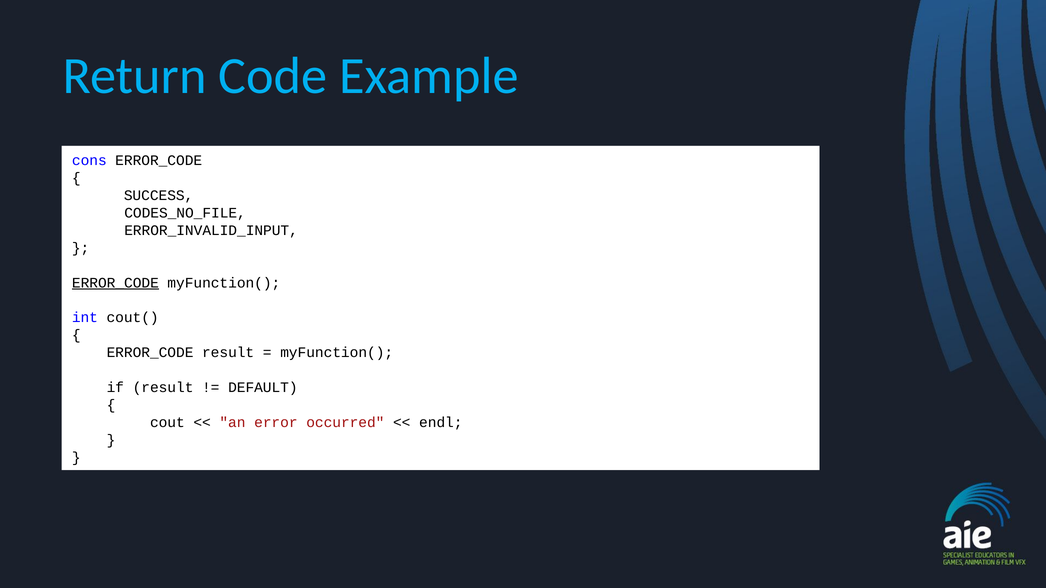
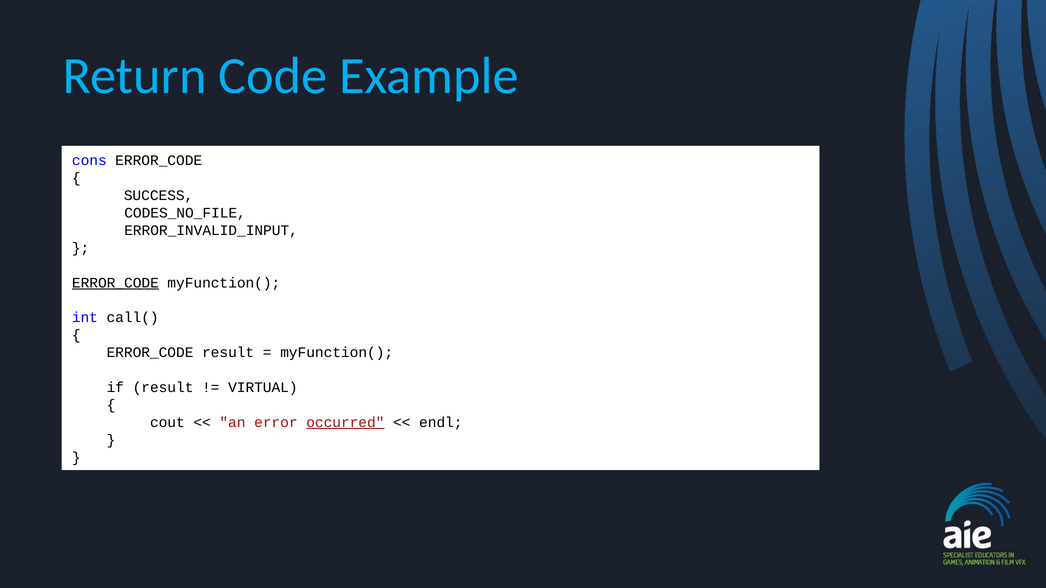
cout(: cout( -> call( (133, 318)
DEFAULT: DEFAULT -> VIRTUAL (263, 388)
occurred underline: none -> present (345, 423)
